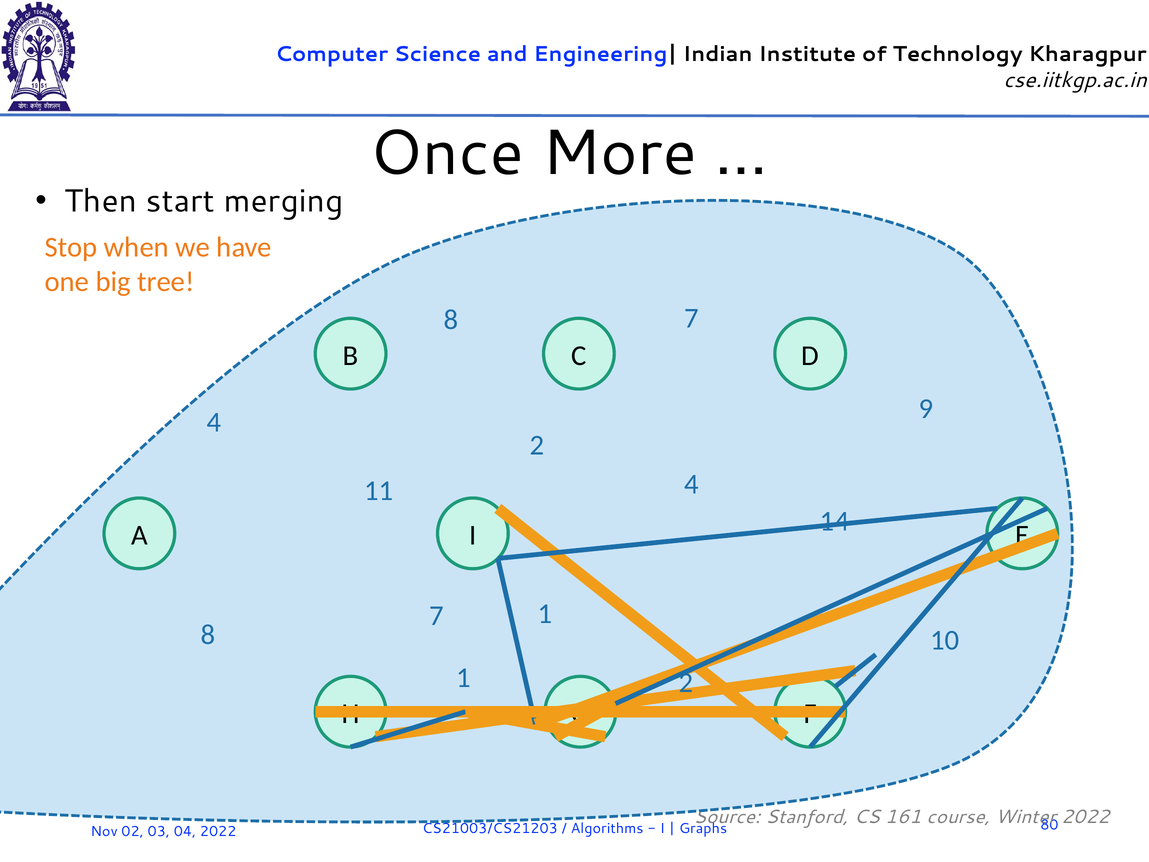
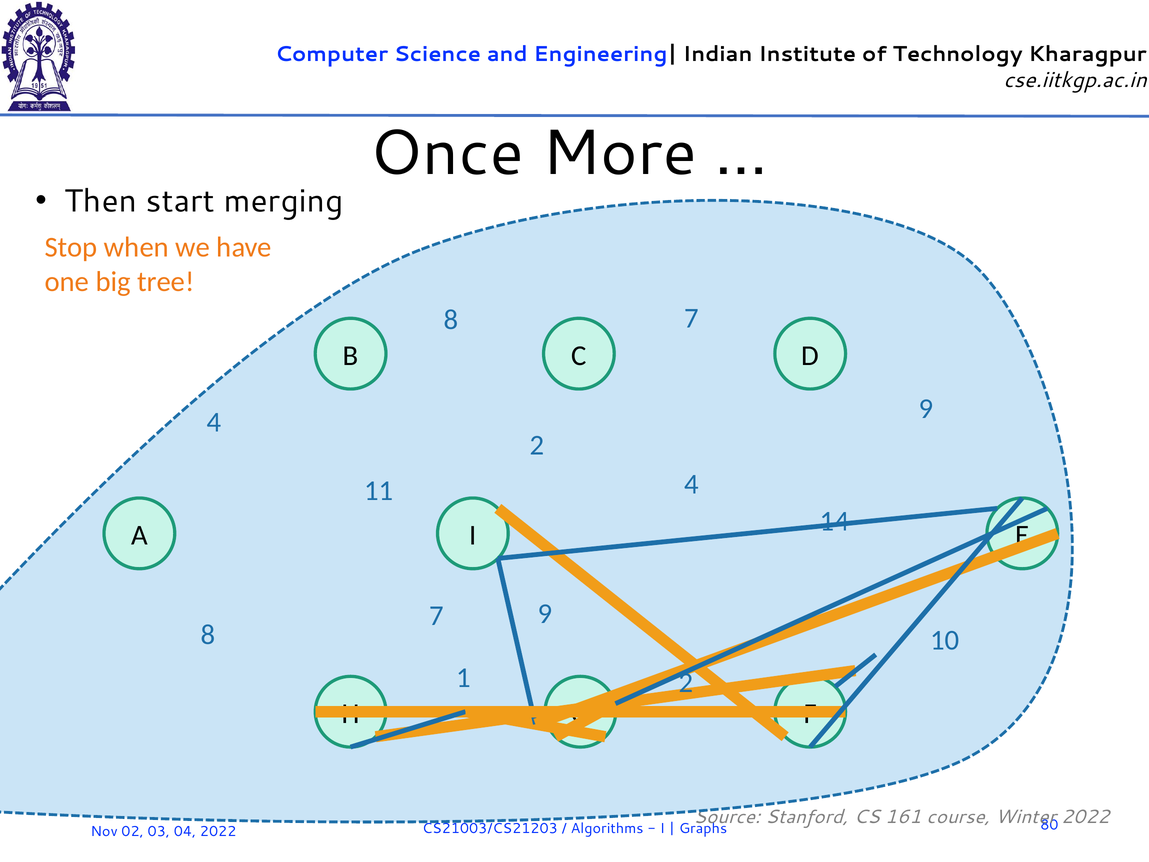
1: 1 -> 9 (545, 614)
